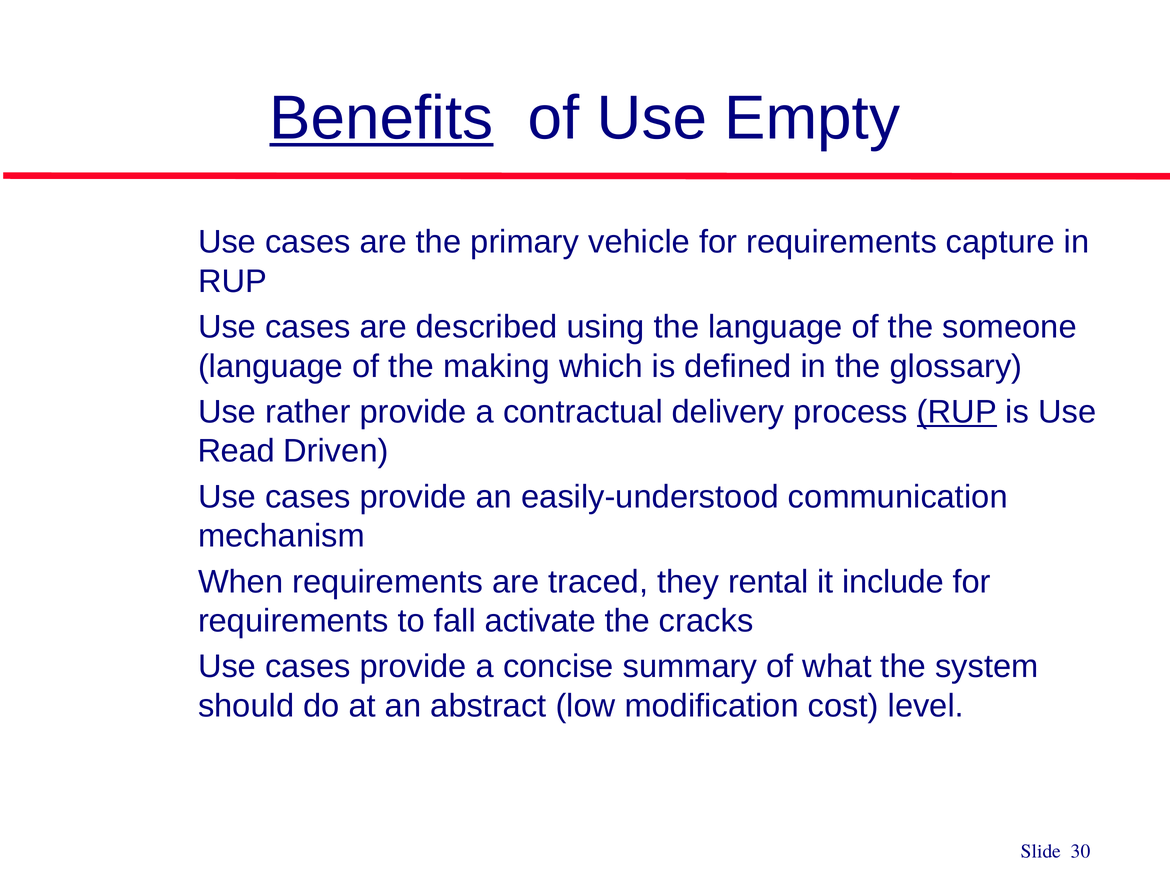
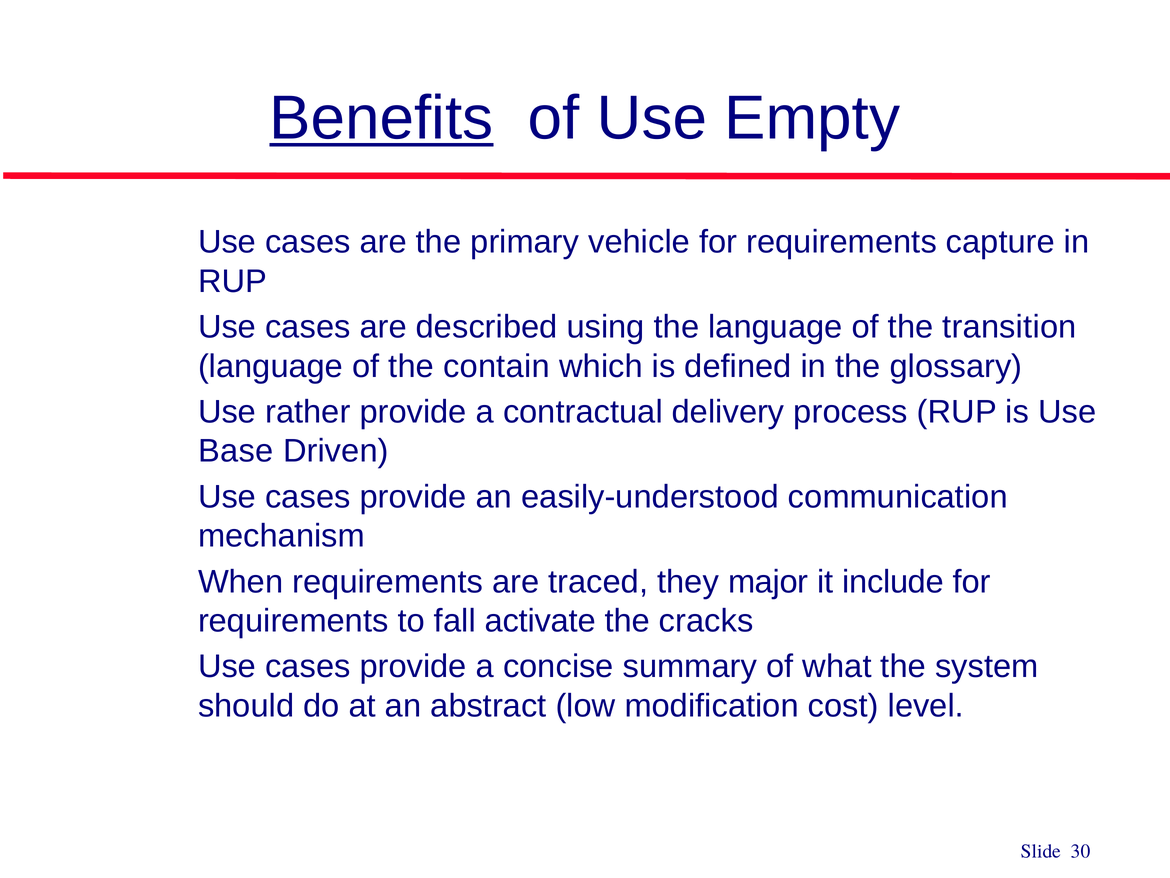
someone: someone -> transition (1010, 327)
making: making -> contain (496, 366)
RUP underline: present -> none (957, 412)
Read: Read -> Base (236, 451)
rental: rental -> major (768, 582)
